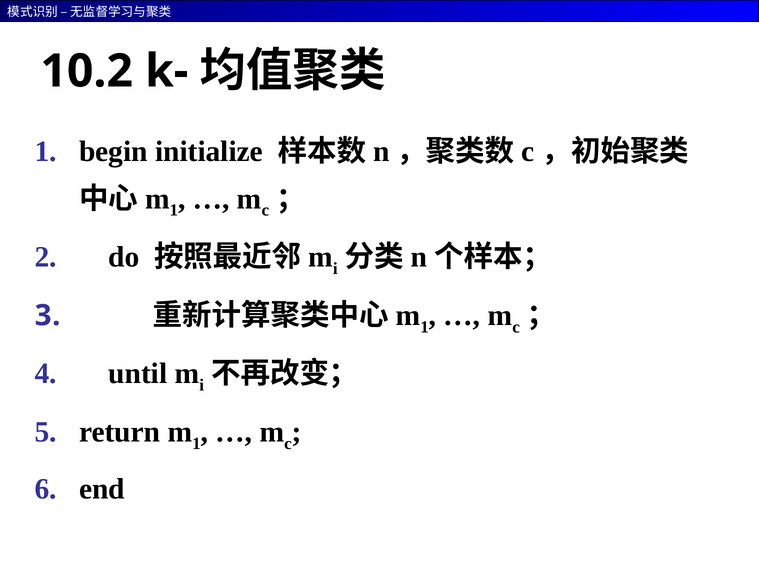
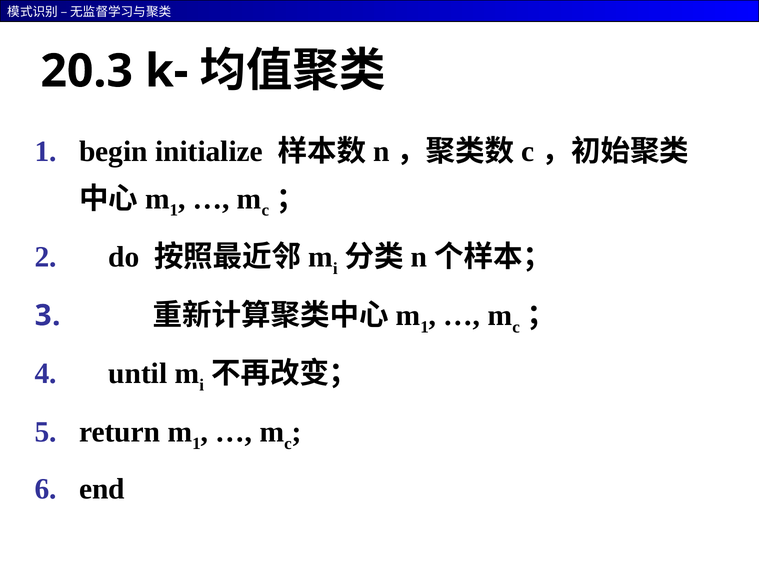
10.2: 10.2 -> 20.3 (87, 71)
